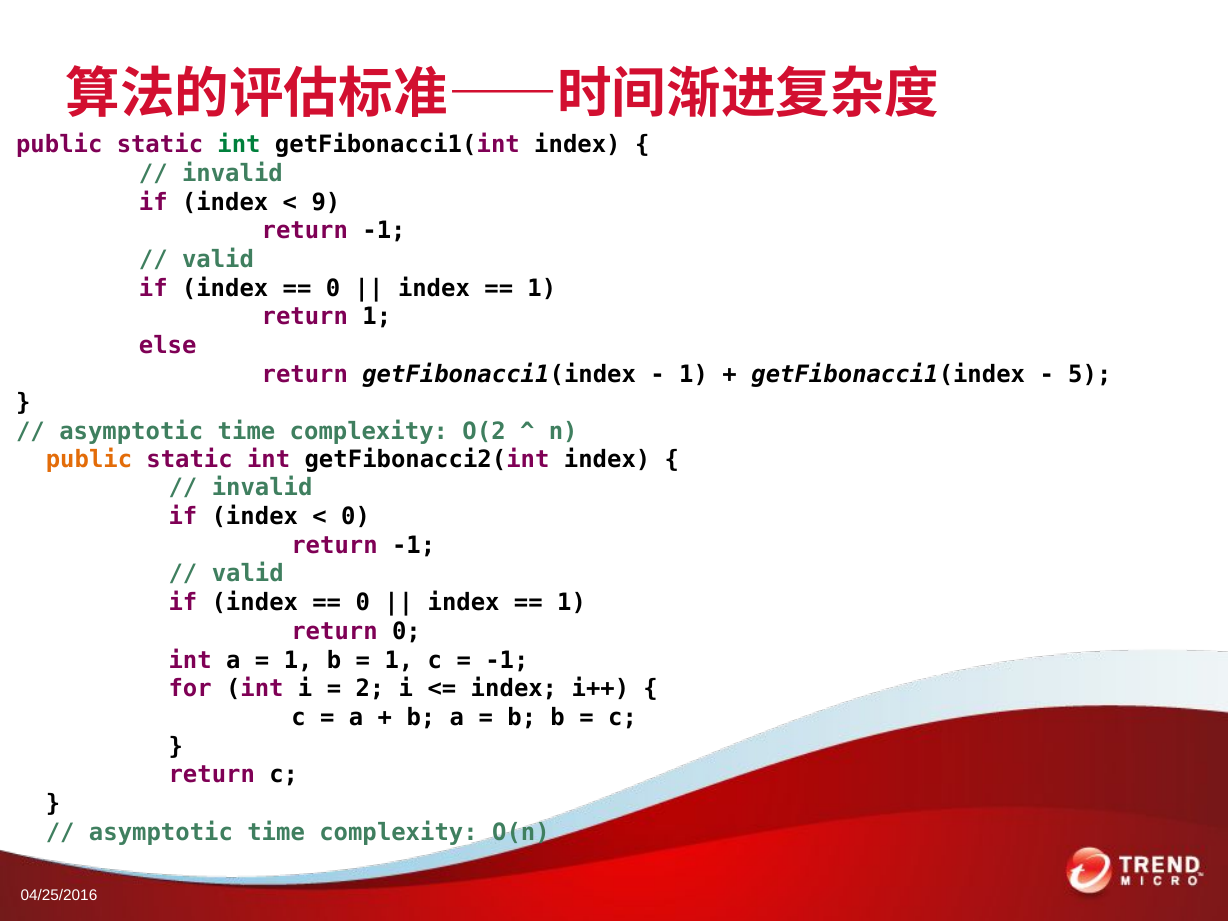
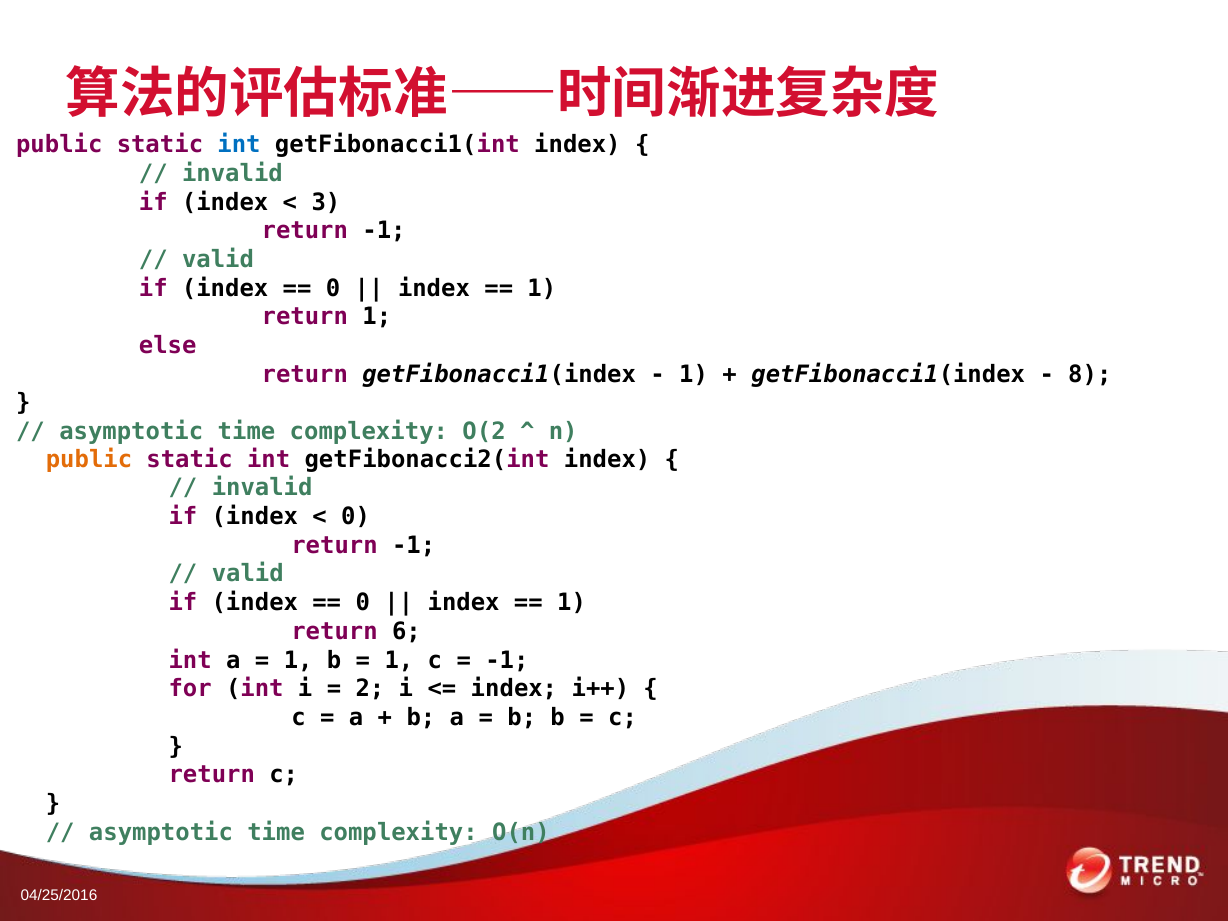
int colour: green -> blue (239, 145)
9: 9 -> 3 (326, 202)
5: 5 -> 8 (1090, 374)
return 0: 0 -> 6 (406, 631)
